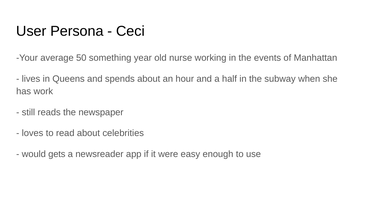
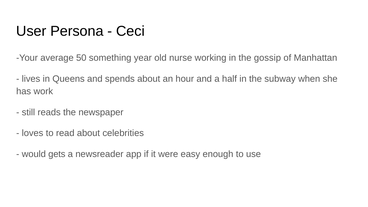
events: events -> gossip (267, 58)
